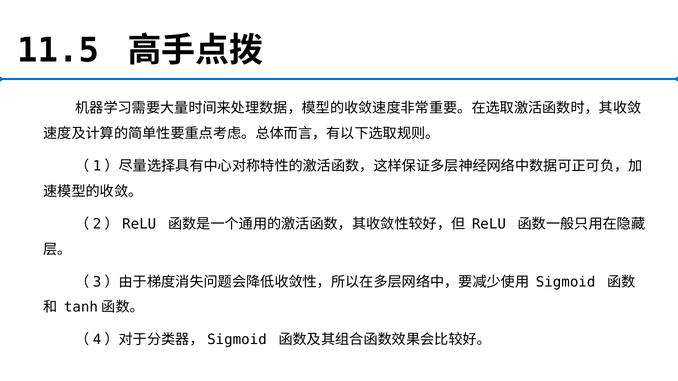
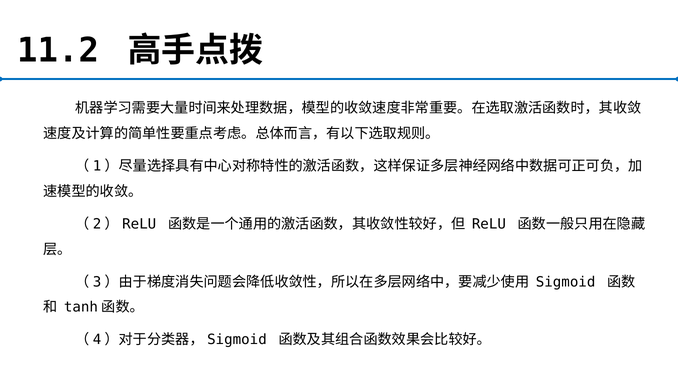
11.5: 11.5 -> 11.2 (58, 51)
